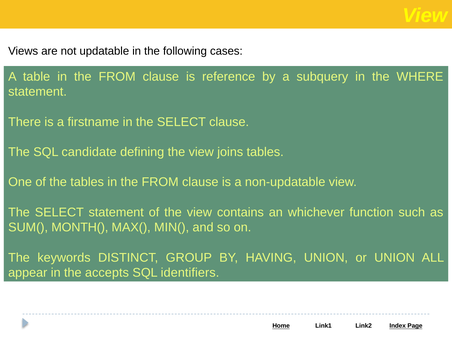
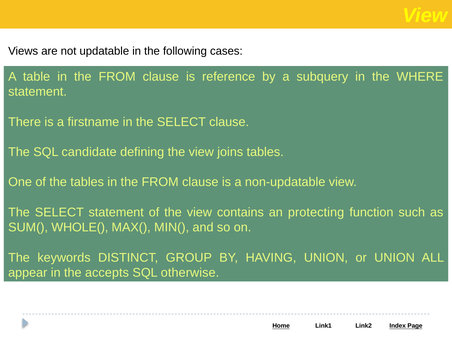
whichever: whichever -> protecting (316, 212)
MONTH(: MONTH( -> WHOLE( (80, 227)
identifiers: identifiers -> otherwise (190, 273)
